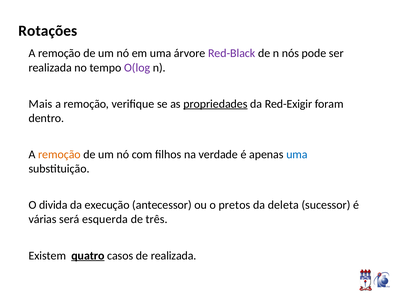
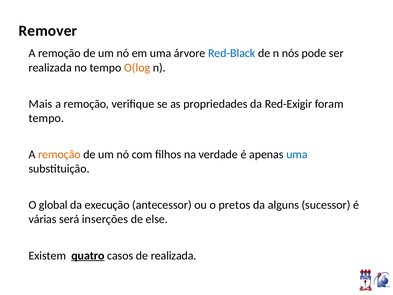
Rotações: Rotações -> Remover (48, 31)
Red-Black colour: purple -> blue (232, 53)
O(log colour: purple -> orange (137, 68)
propriedades underline: present -> none (215, 104)
dentro: dentro -> tempo (46, 118)
divida: divida -> global (53, 205)
deleta: deleta -> alguns (283, 205)
esquerda: esquerda -> inserções (105, 219)
três: três -> else (157, 219)
